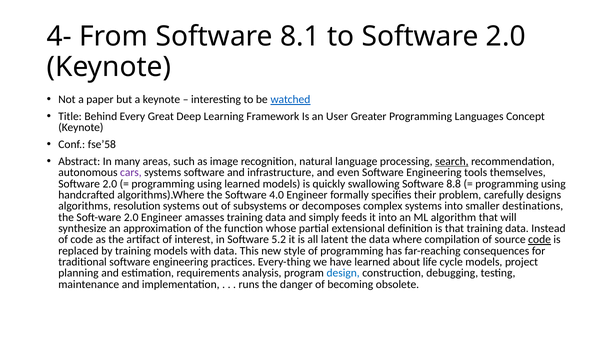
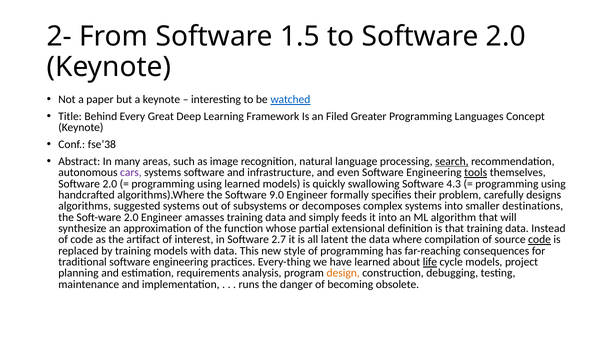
4-: 4- -> 2- (59, 36)
8.1: 8.1 -> 1.5 (300, 36)
User: User -> Filed (337, 117)
fse’58: fse’58 -> fse’38 (102, 145)
tools underline: none -> present (476, 173)
8.8: 8.8 -> 4.3 (454, 184)
4.0: 4.0 -> 9.0 (277, 195)
resolution: resolution -> suggested (137, 206)
5.2: 5.2 -> 2.7 (279, 240)
life underline: none -> present (430, 262)
design colour: blue -> orange (343, 273)
